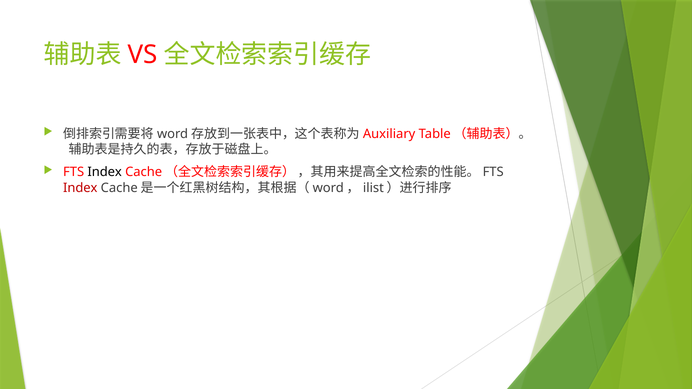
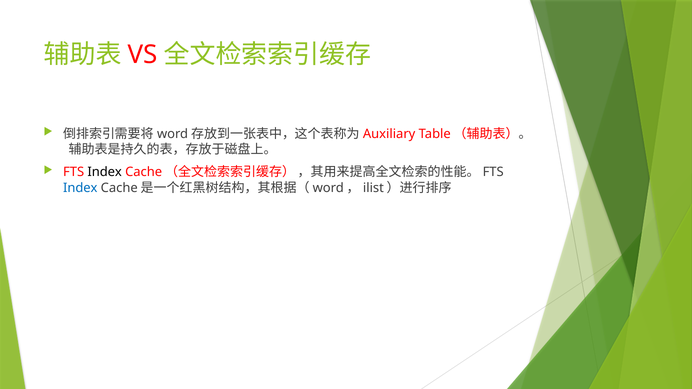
Index colour: red -> blue (80, 188)
